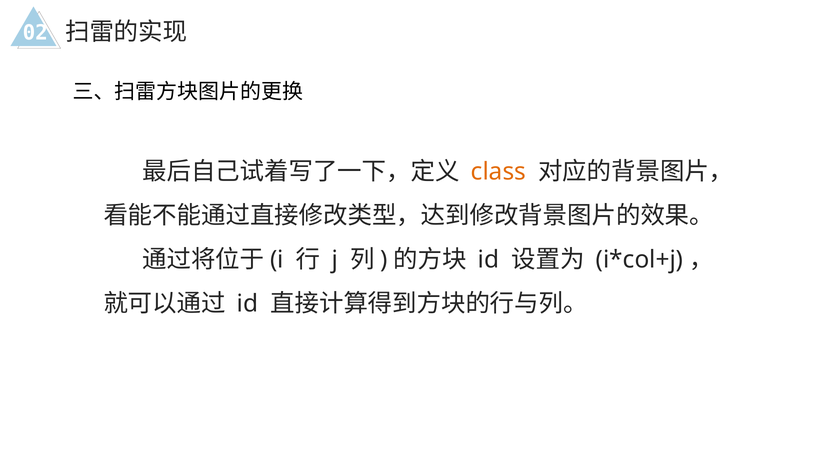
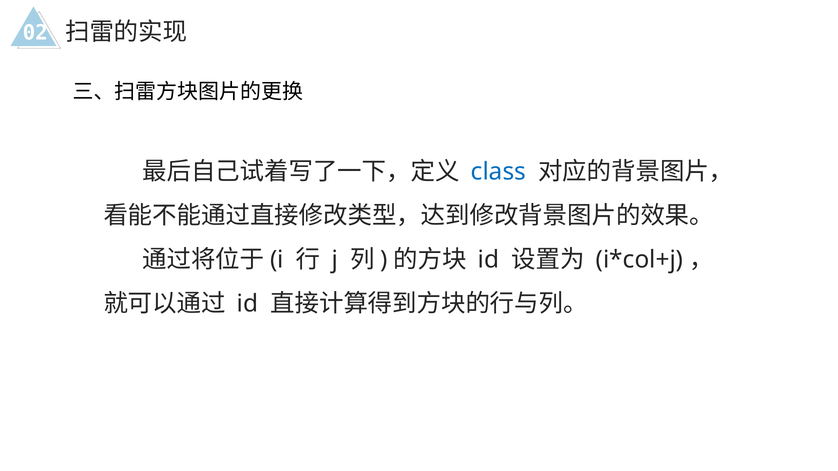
class colour: orange -> blue (498, 172)
